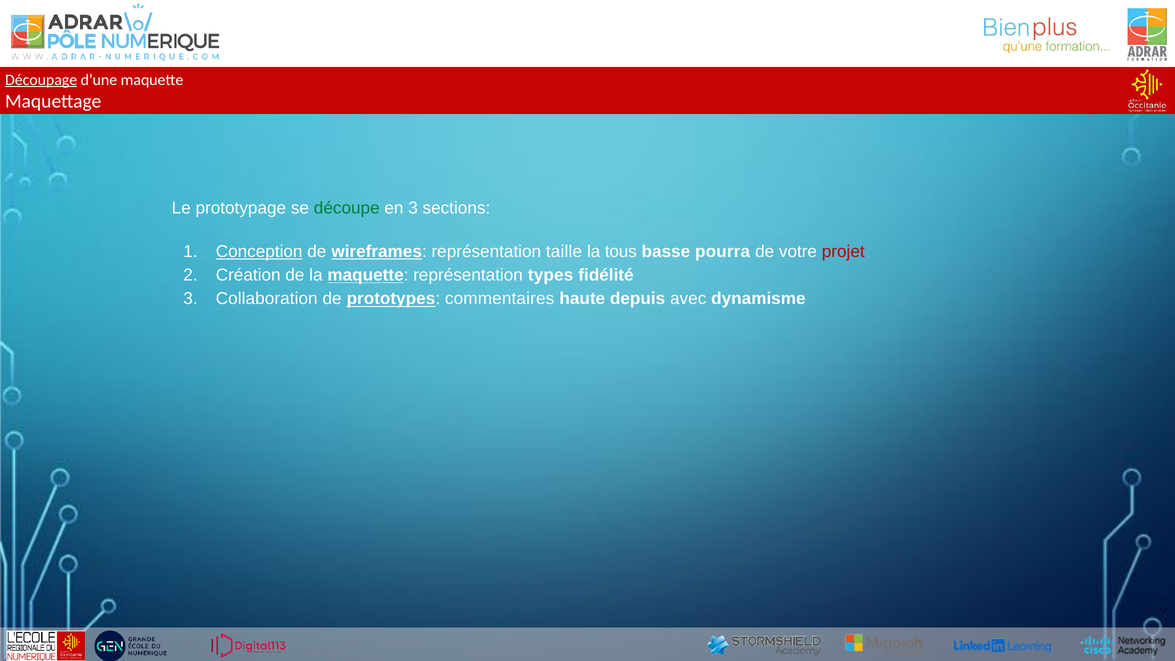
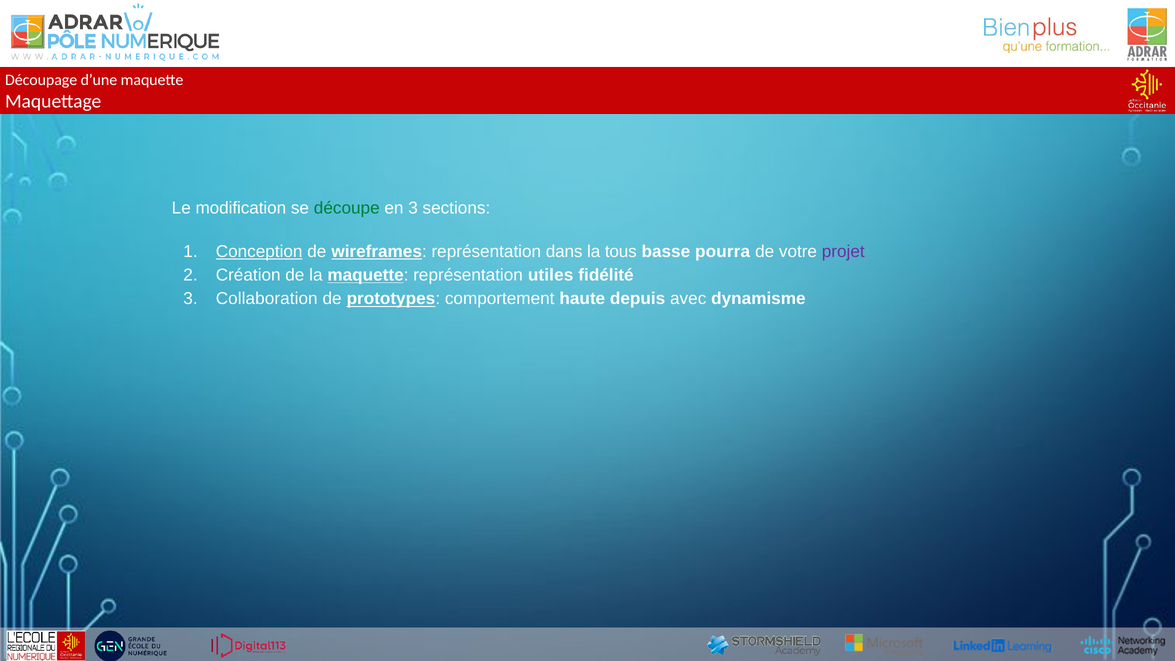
Découpage underline: present -> none (41, 80)
prototypage: prototypage -> modification (241, 208)
taille: taille -> dans (564, 252)
projet colour: red -> purple (843, 252)
types: types -> utiles (551, 275)
commentaires: commentaires -> comportement (500, 299)
